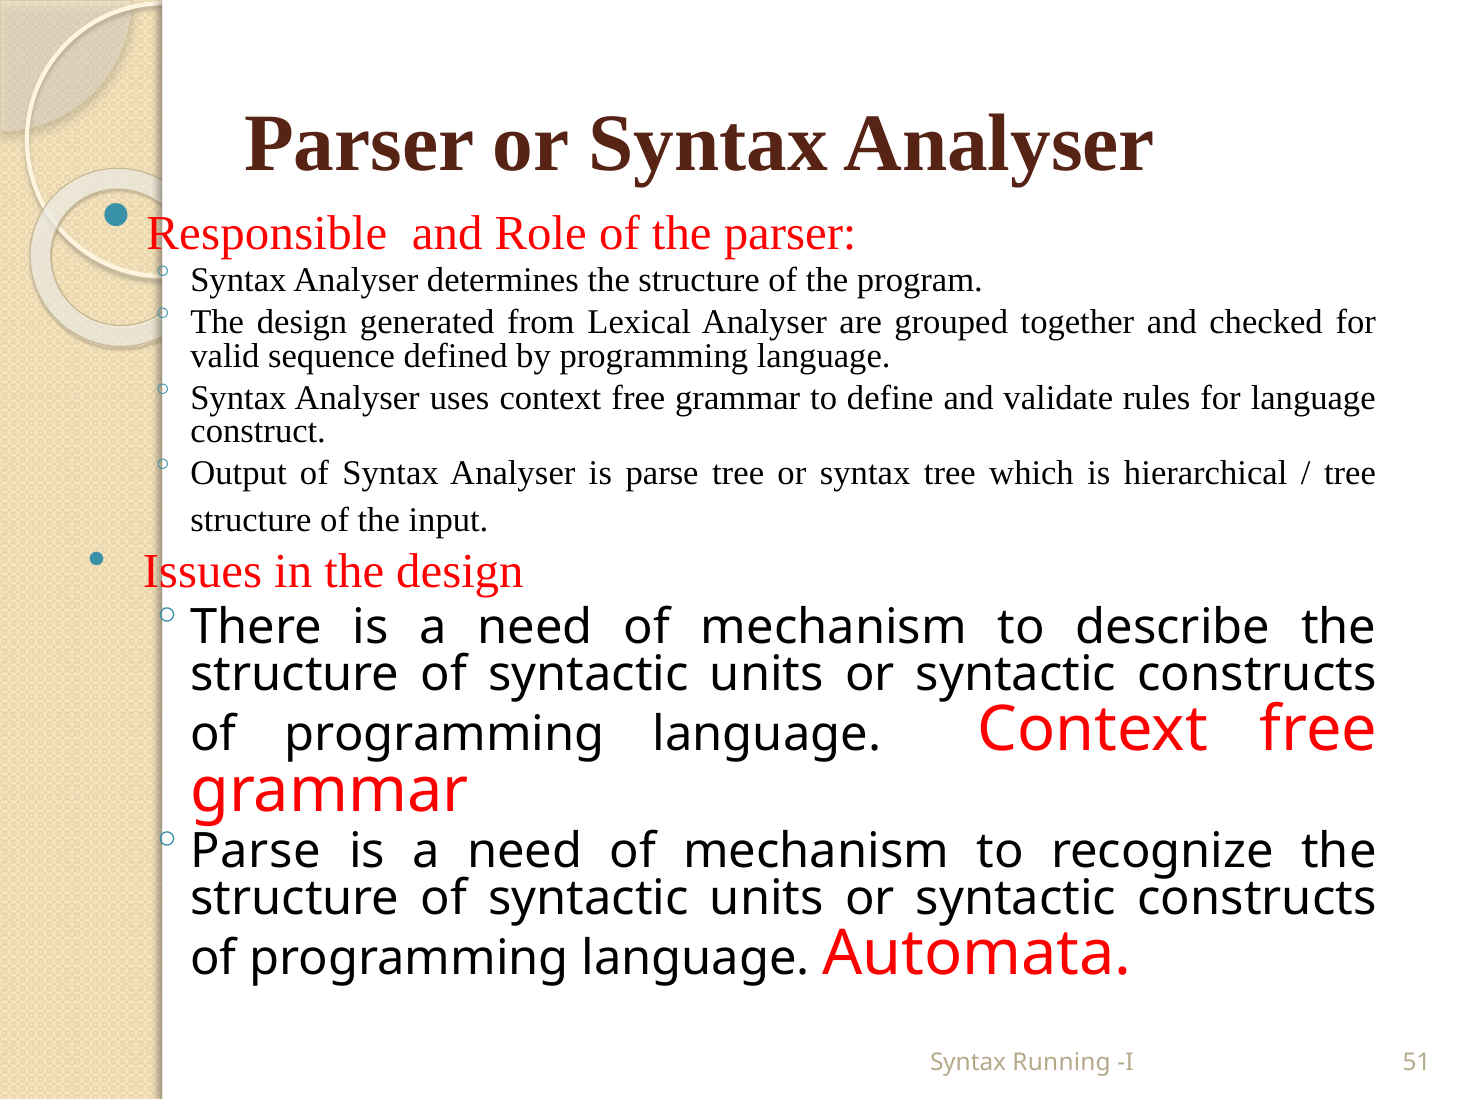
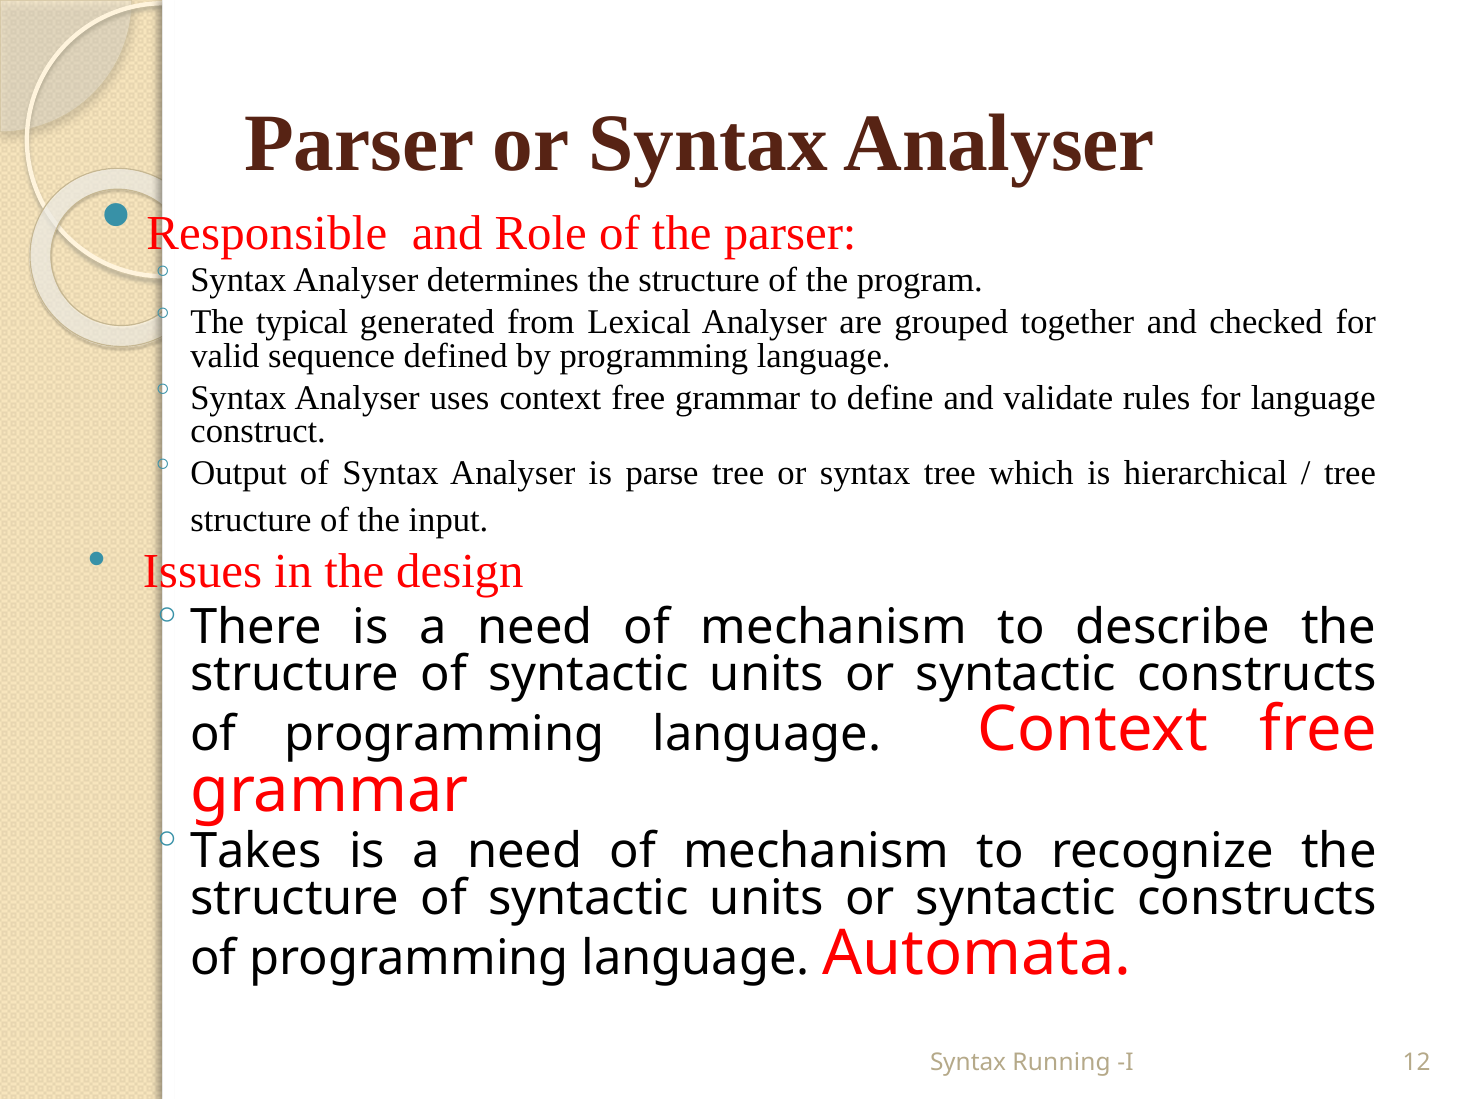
design: design -> typical (302, 322)
Parse: Parse -> Takes (256, 851)
51: 51 -> 12 (1417, 1062)
